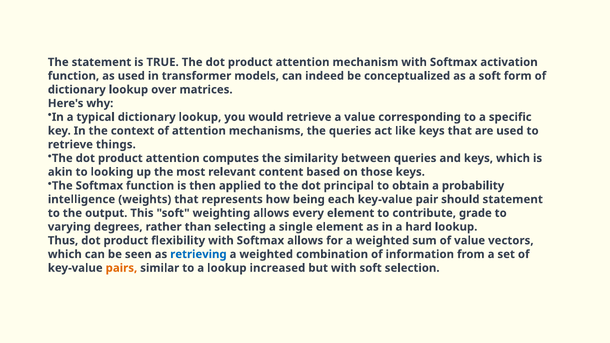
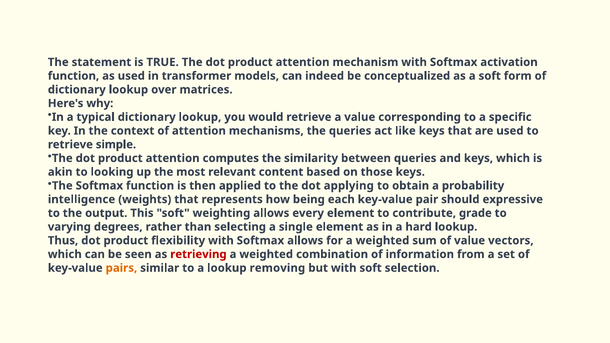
things: things -> simple (116, 145)
principal: principal -> applying (349, 186)
should statement: statement -> expressive (513, 199)
retrieving colour: blue -> red (198, 254)
increased: increased -> removing (277, 268)
